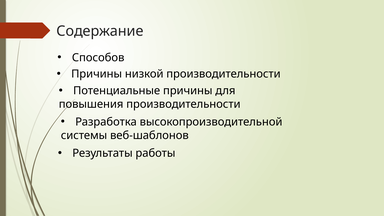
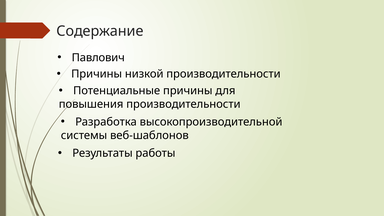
Способов: Способов -> Павлович (98, 58)
